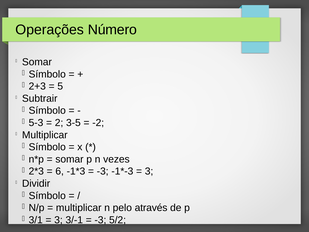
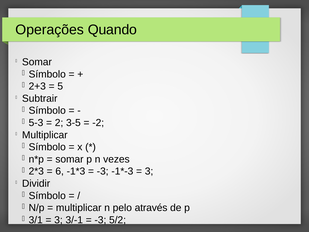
Número: Número -> Quando (112, 30)
